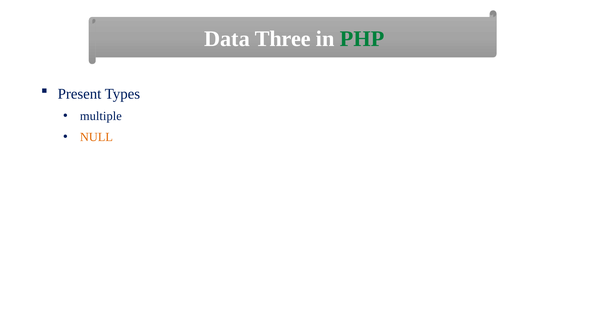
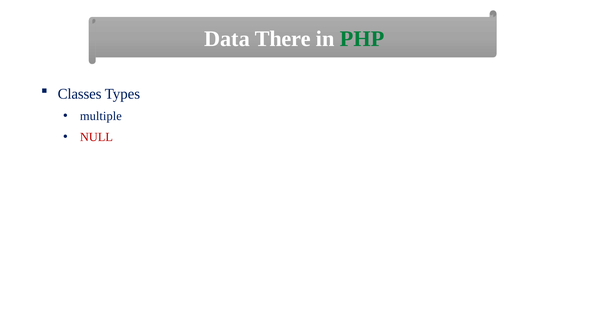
Three: Three -> There (283, 39)
Present: Present -> Classes (80, 94)
NULL colour: orange -> red (96, 137)
